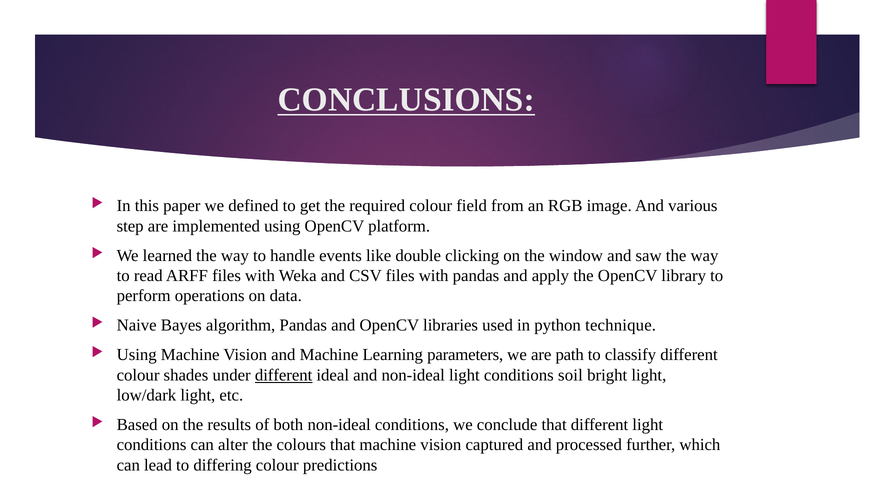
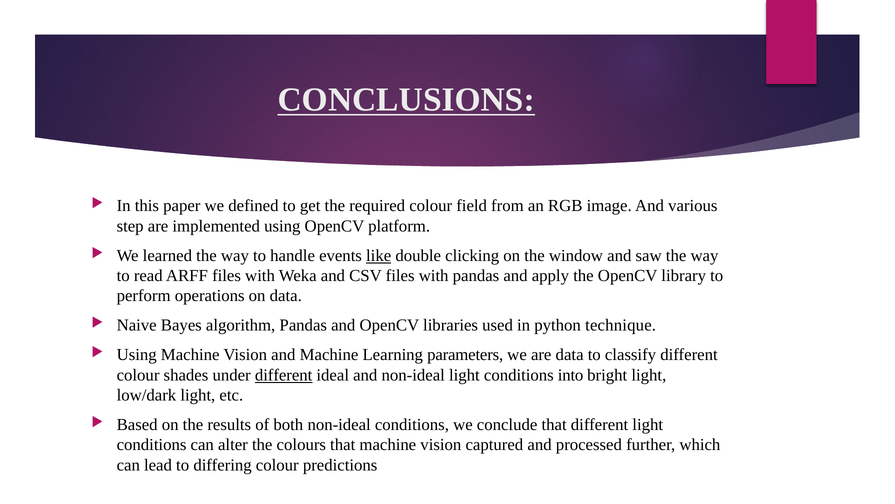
like underline: none -> present (379, 255)
are path: path -> data (570, 355)
soil: soil -> into (571, 375)
